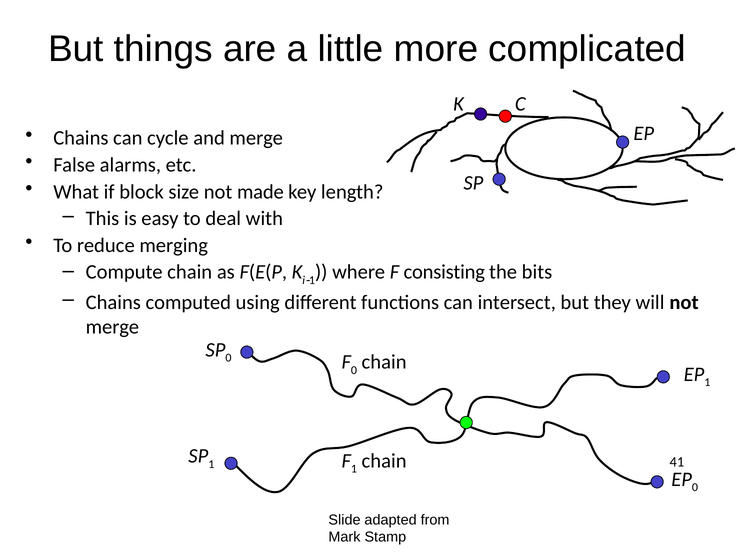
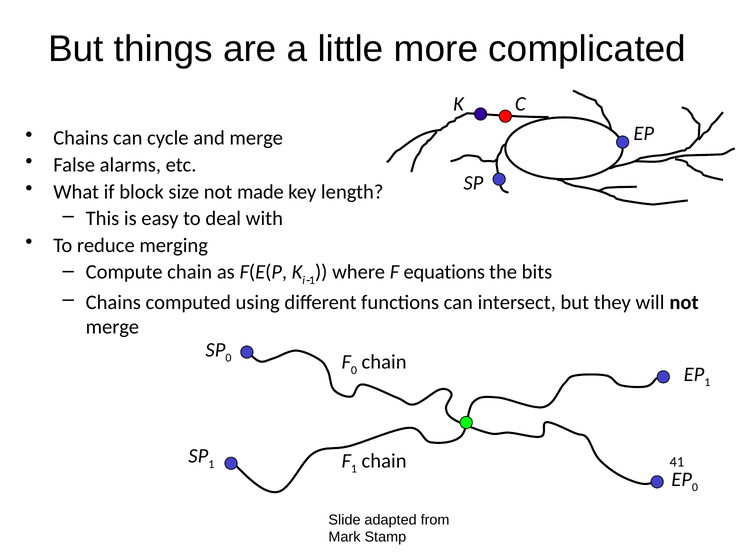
consisting: consisting -> equations (444, 272)
